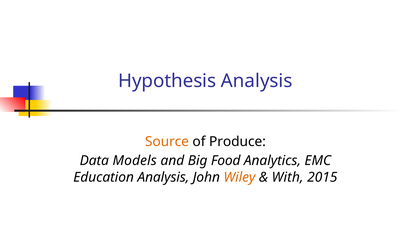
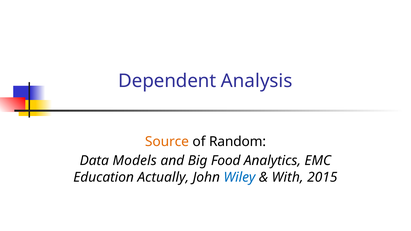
Hypothesis: Hypothesis -> Dependent (167, 81)
Produce: Produce -> Random (238, 142)
Education Analysis: Analysis -> Actually (163, 177)
Wiley colour: orange -> blue (239, 177)
